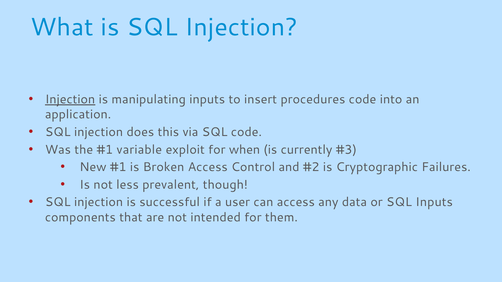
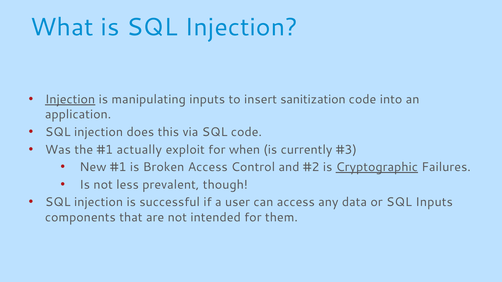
procedures: procedures -> sanitization (313, 100)
variable: variable -> actually (139, 150)
Cryptographic underline: none -> present (377, 167)
